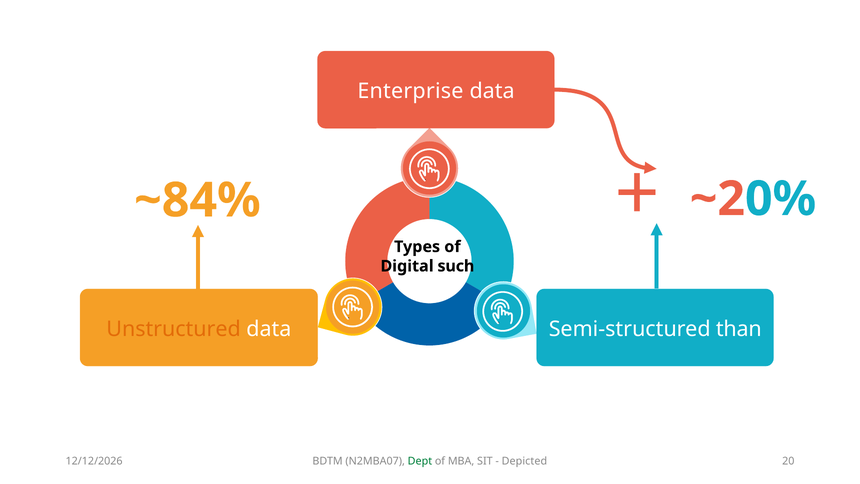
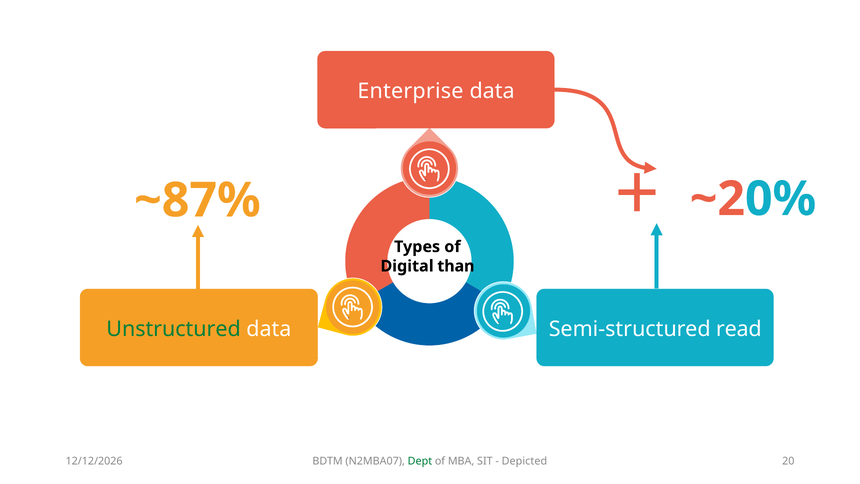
~84%: ~84% -> ~87% (197, 200)
such: such -> than (456, 266)
Unstructured colour: orange -> green (174, 329)
than: than -> read (739, 329)
